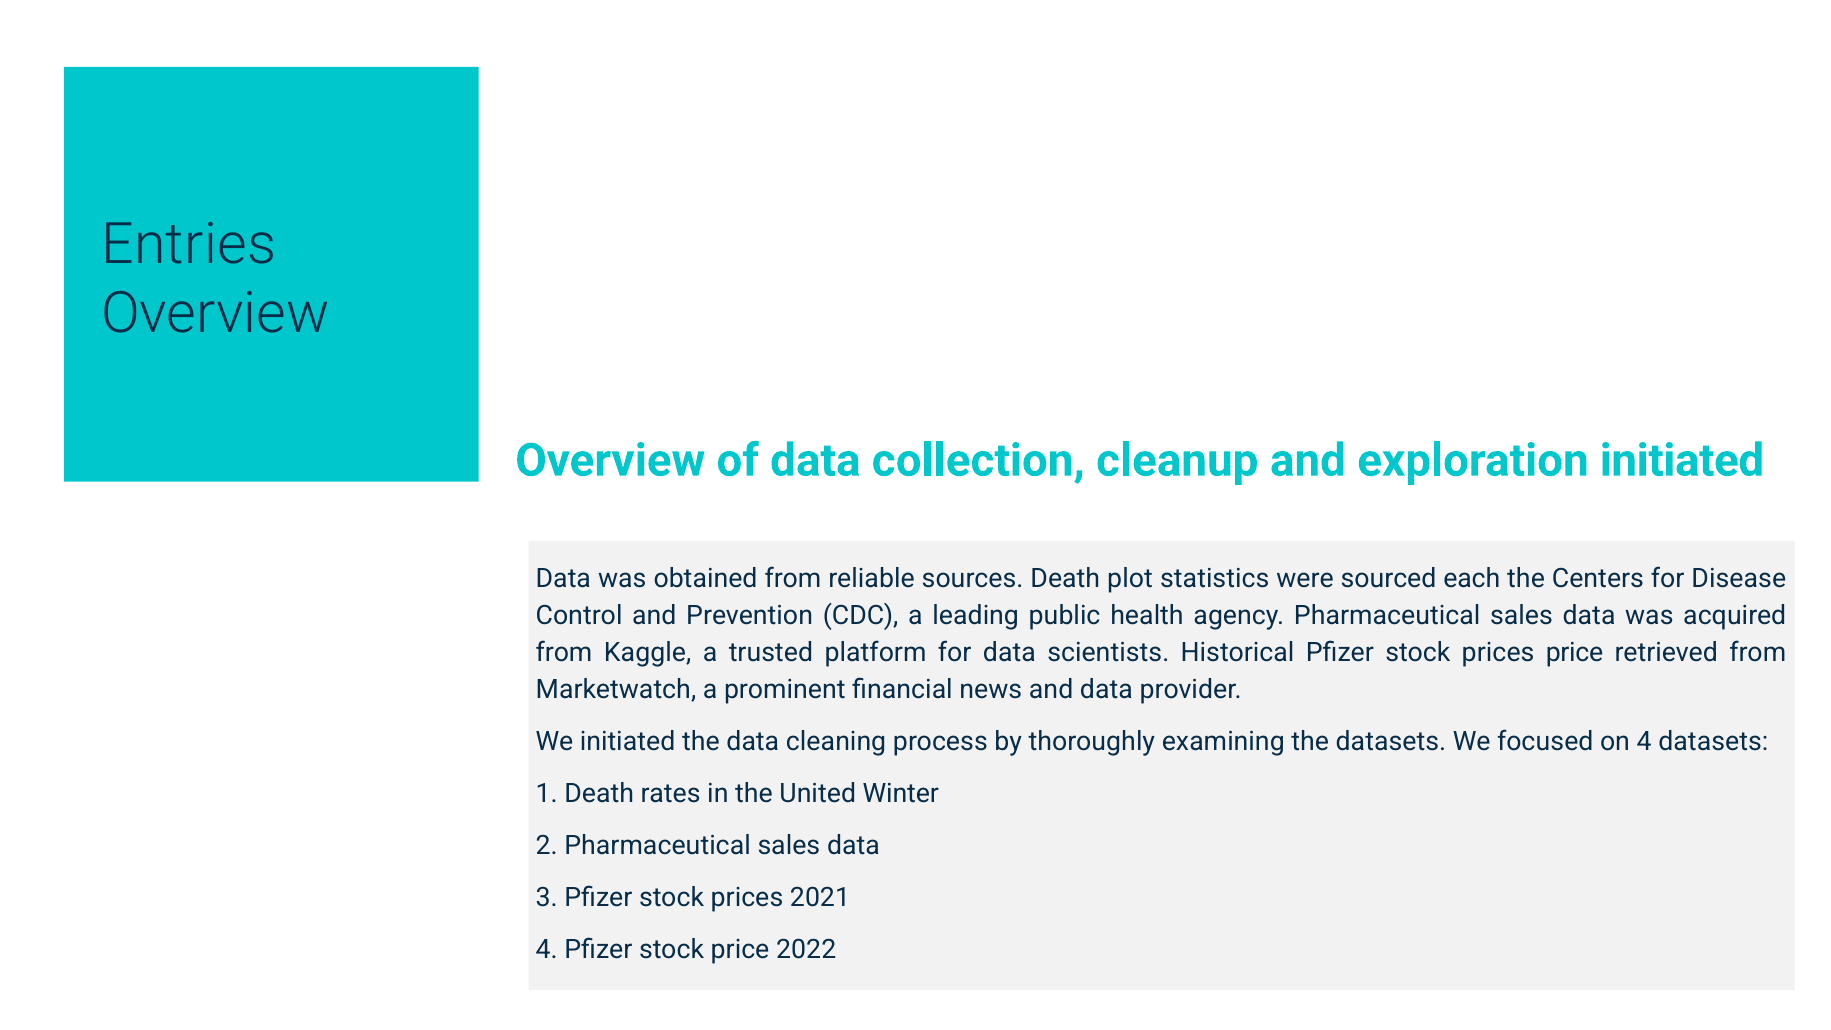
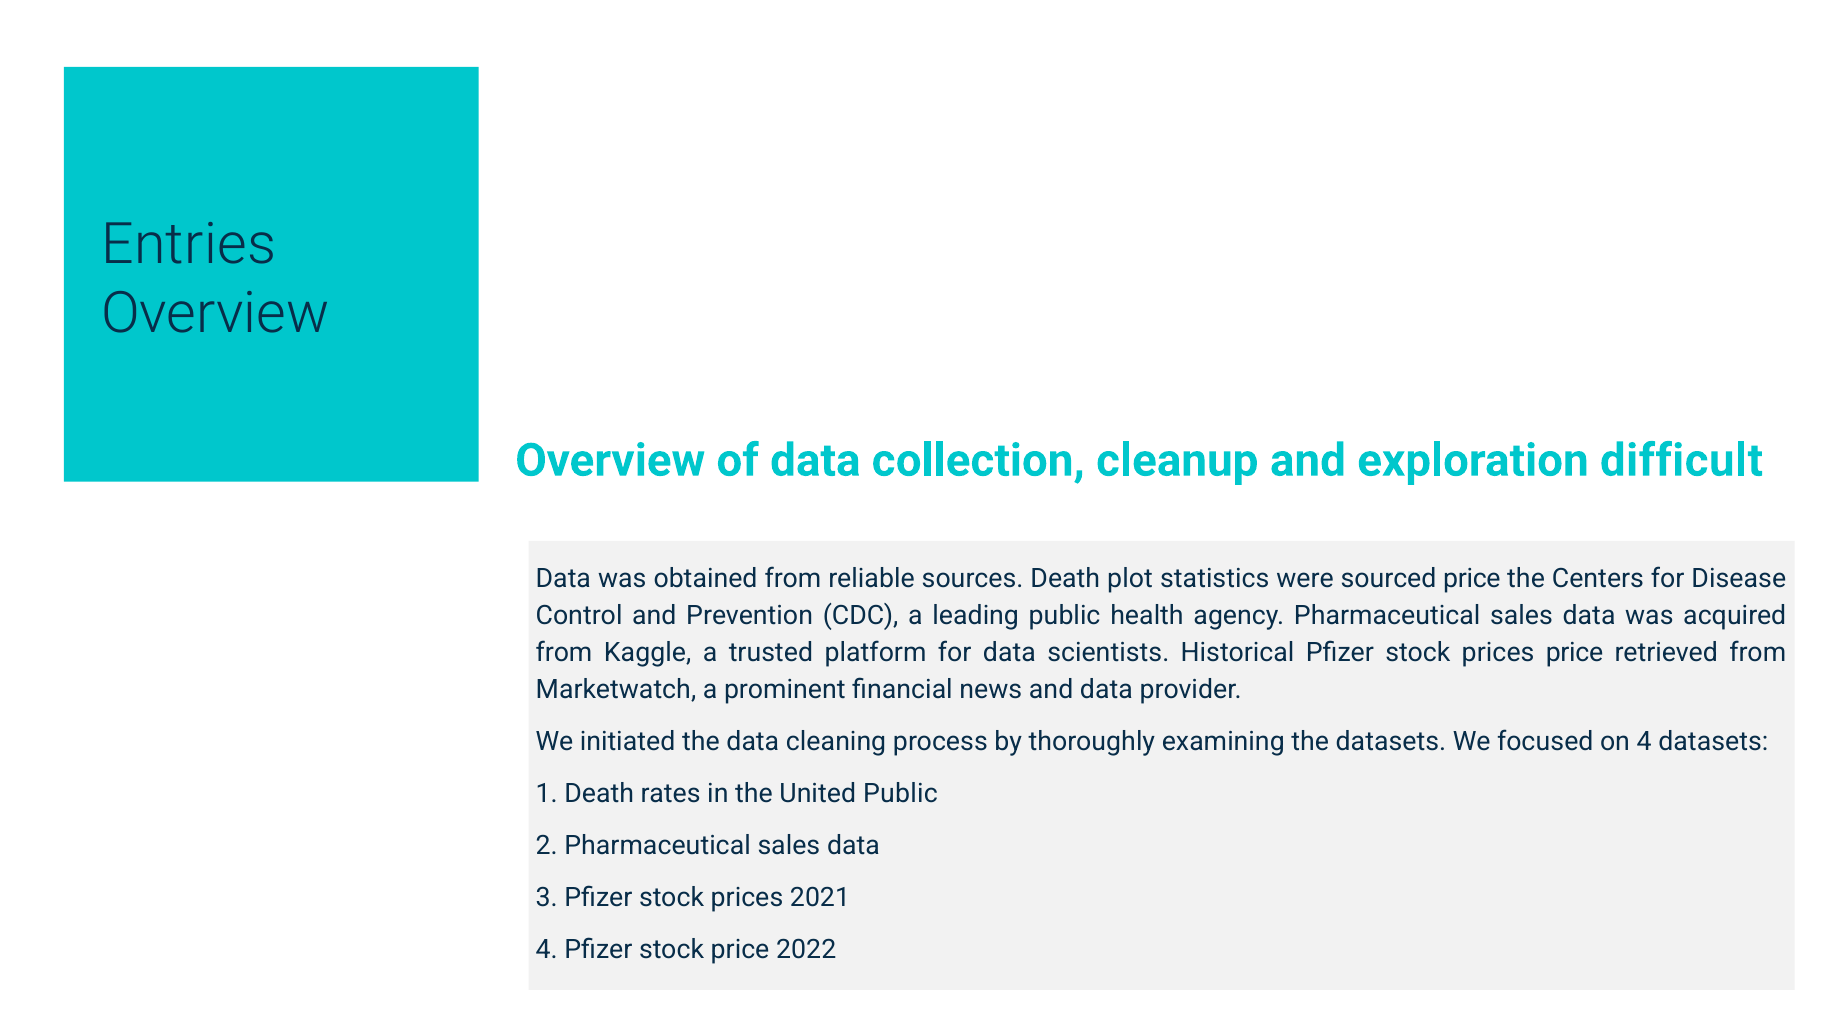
exploration initiated: initiated -> difficult (1681, 461)
sourced each: each -> price (1472, 579)
United Winter: Winter -> Public (901, 793)
